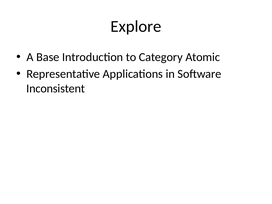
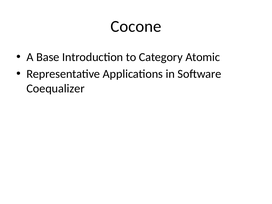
Explore: Explore -> Cocone (136, 26)
Inconsistent: Inconsistent -> Coequalizer (56, 89)
